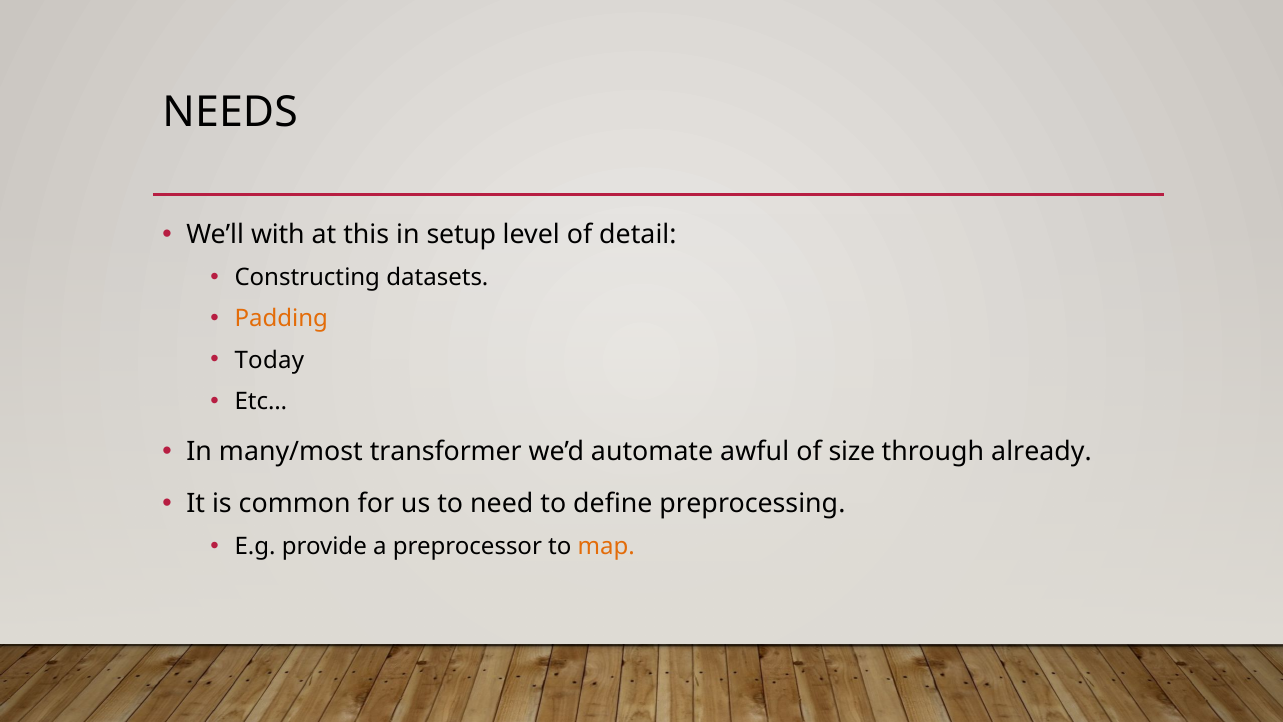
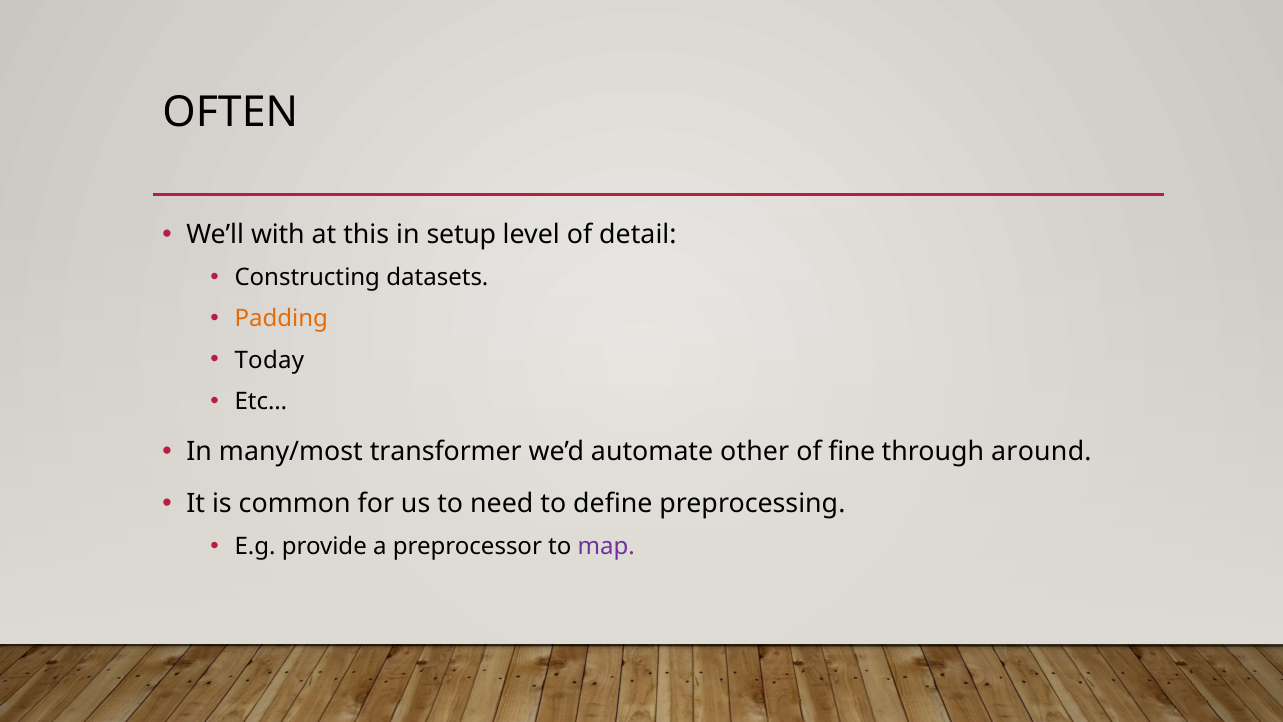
NEEDS: NEEDS -> OFTEN (230, 112)
awful: awful -> other (755, 452)
size: size -> fine (852, 452)
already: already -> around (1041, 452)
map colour: orange -> purple (606, 546)
